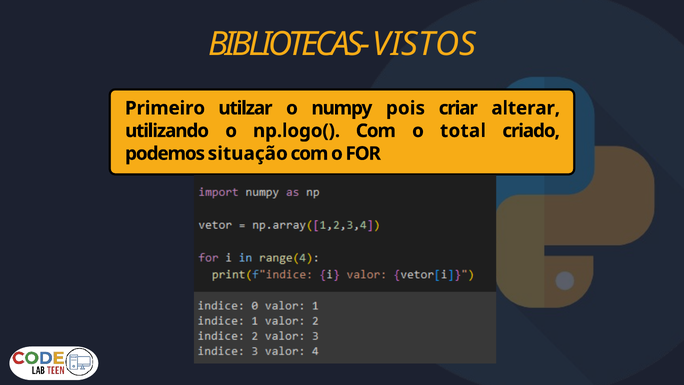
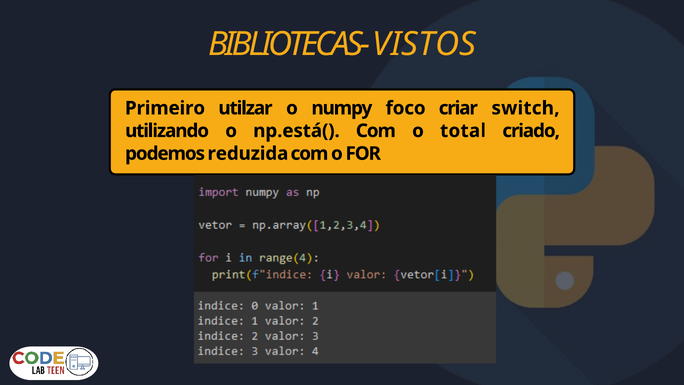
pois: pois -> foco (406, 108)
alterar: alterar -> switch (526, 108)
np.logo(: np.logo( -> np.está( (297, 131)
situação: situação -> reduzida (248, 153)
